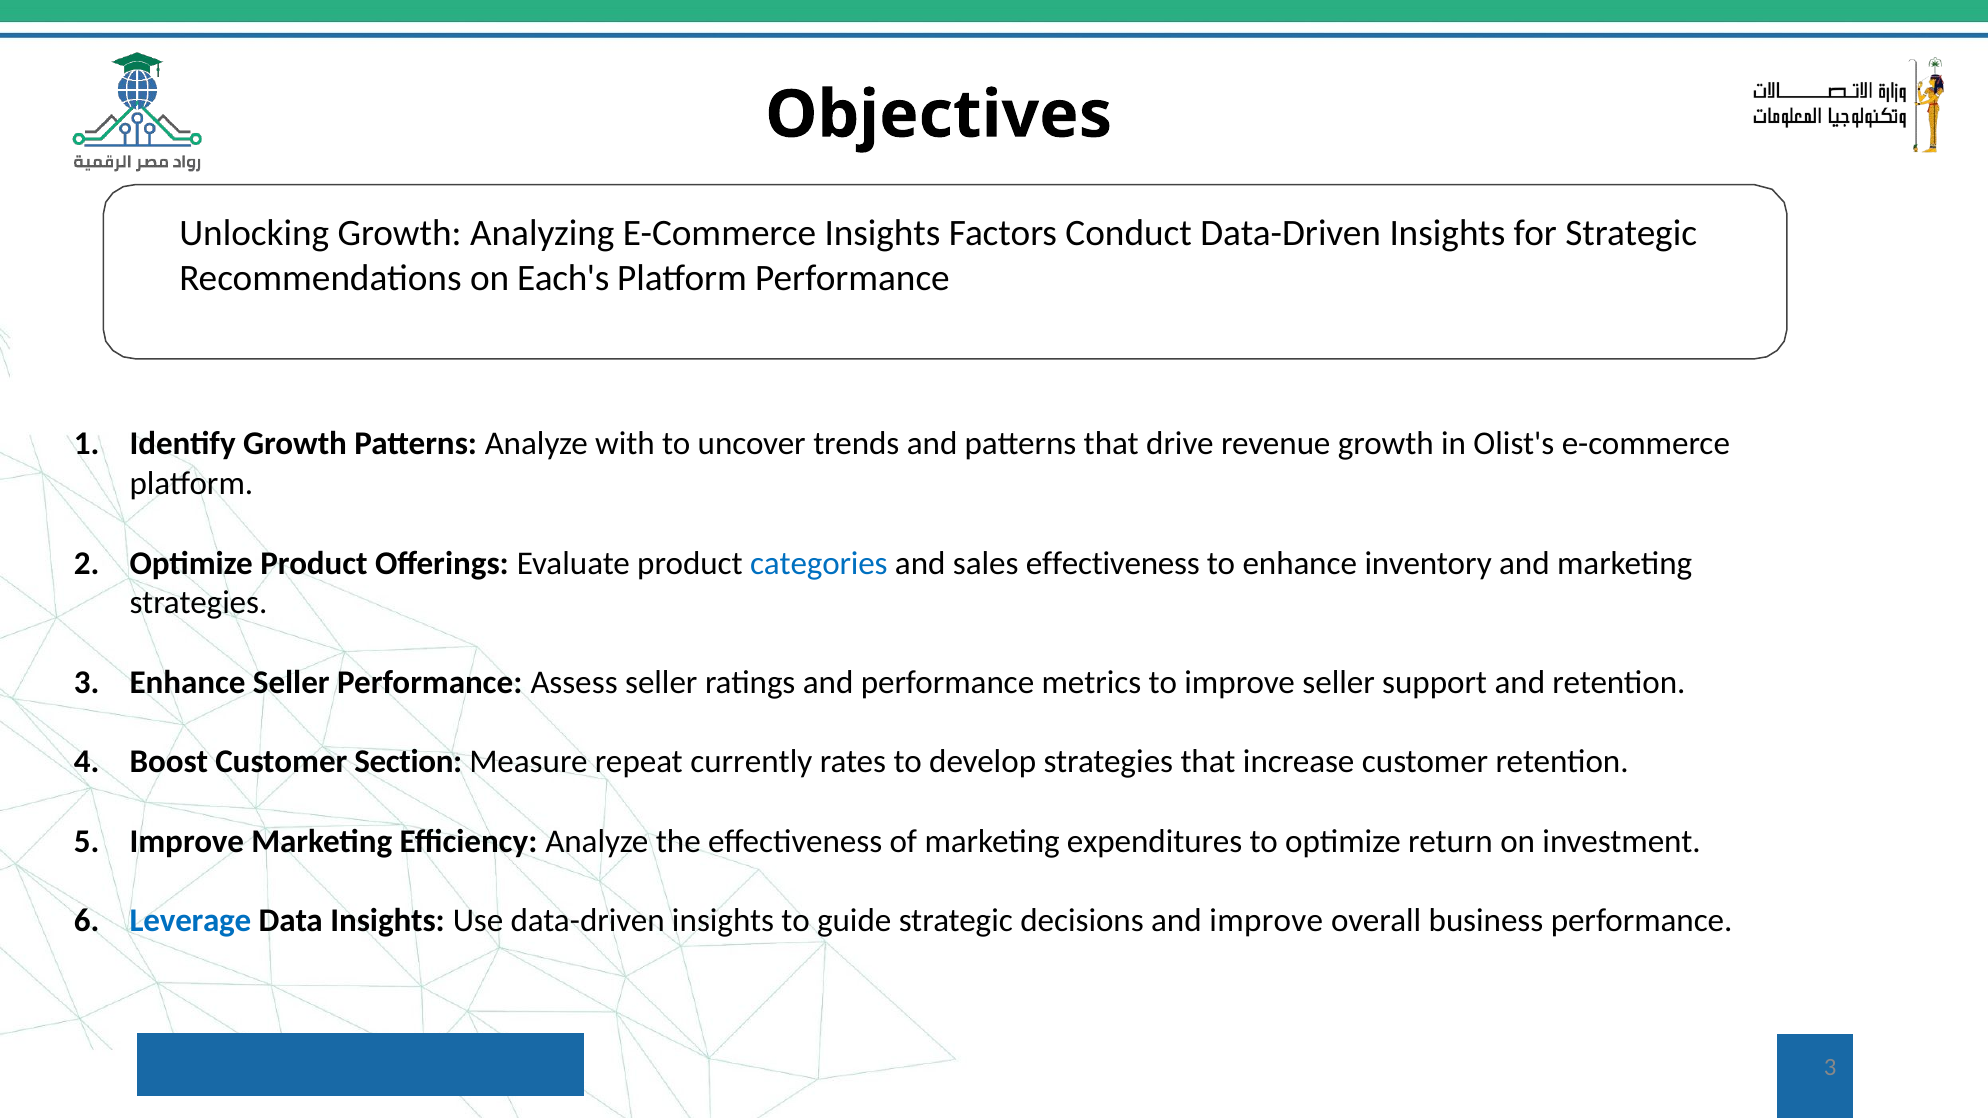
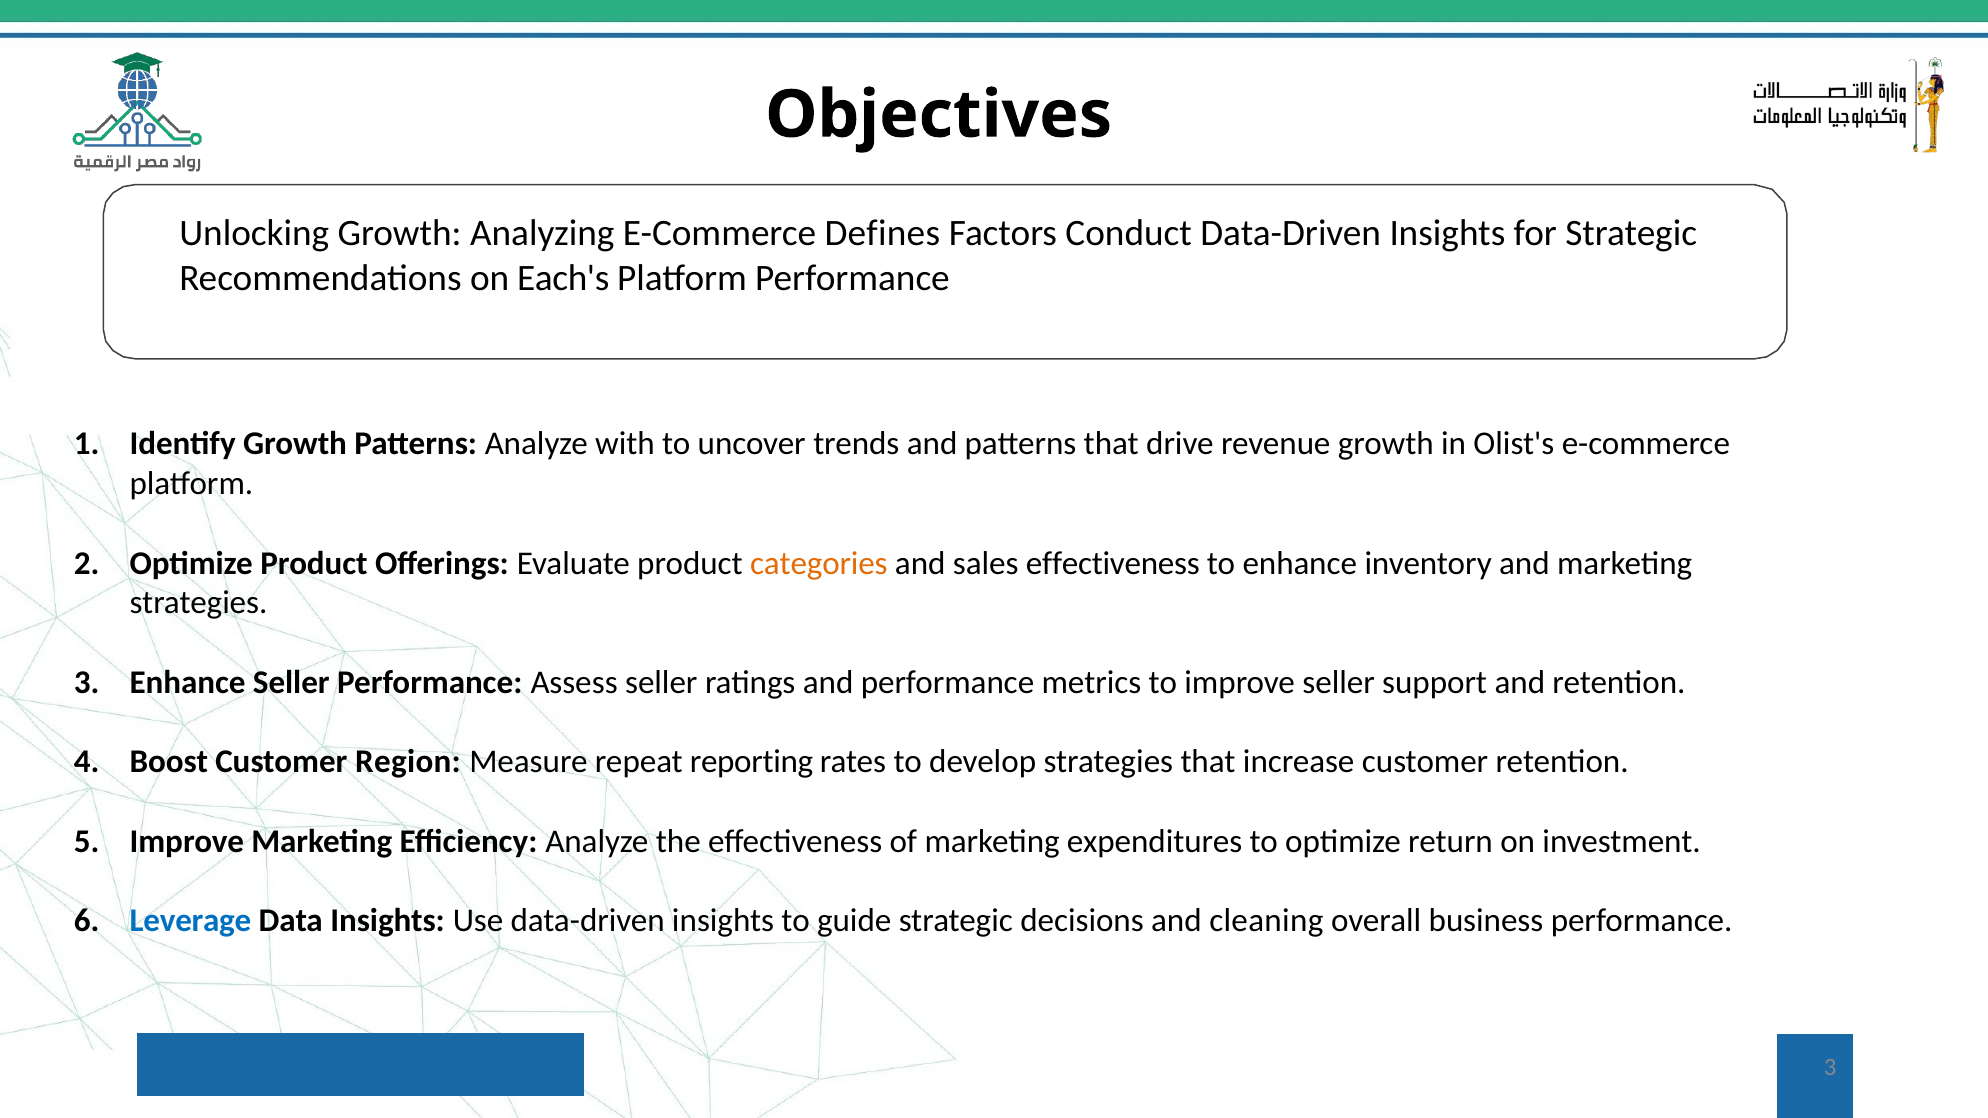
E-Commerce Insights: Insights -> Defines (882, 233)
categories colour: blue -> orange (819, 563)
Section: Section -> Region (408, 762)
currently: currently -> reporting (752, 762)
and improve: improve -> cleaning (1266, 921)
